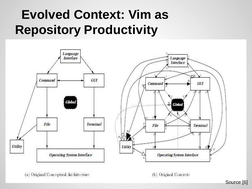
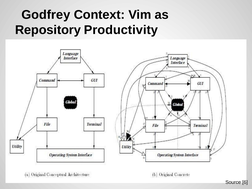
Evolved: Evolved -> Godfrey (46, 15)
